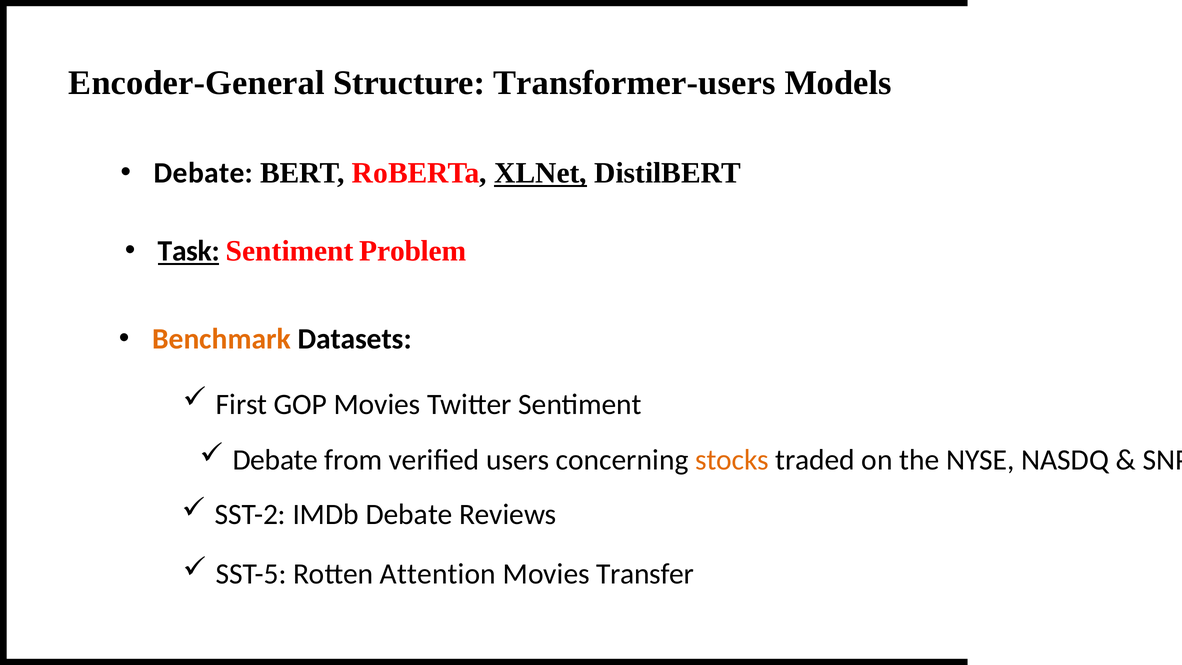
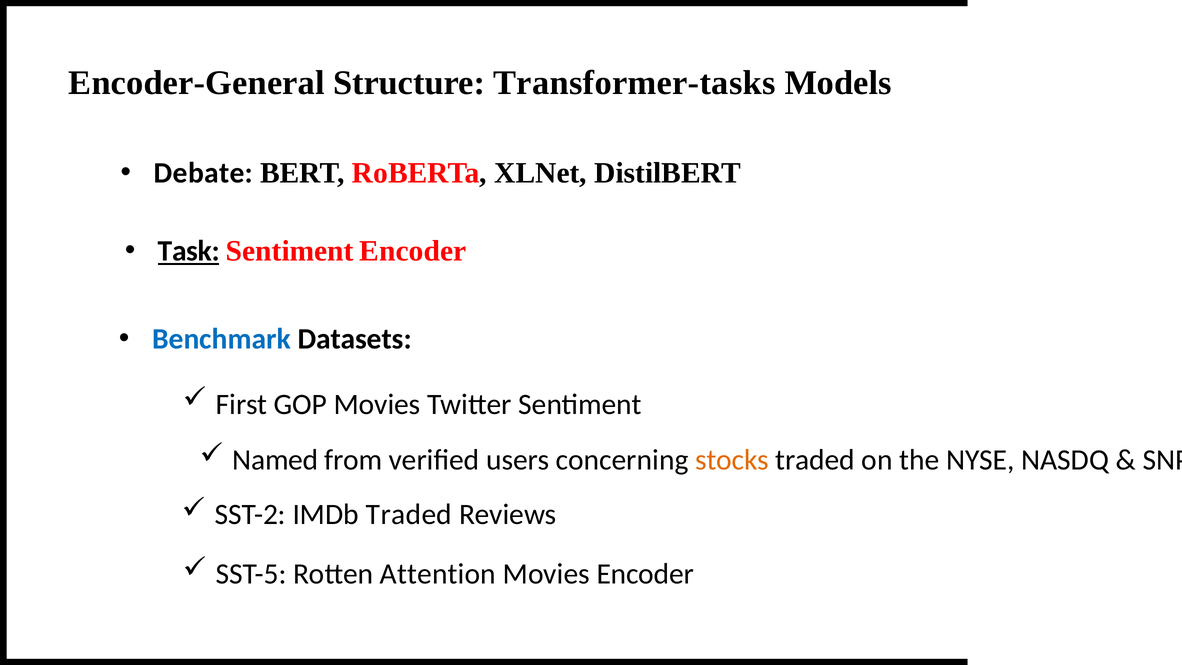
Transformer-users: Transformer-users -> Transformer-tasks (634, 83)
XLNet underline: present -> none (541, 173)
Sentiment Problem: Problem -> Encoder (413, 251)
Benchmark colour: orange -> blue (222, 339)
Debate: Debate -> Named (275, 460)
IMDb Debate: Debate -> Traded (409, 515)
Movies Transfer: Transfer -> Encoder (645, 574)
